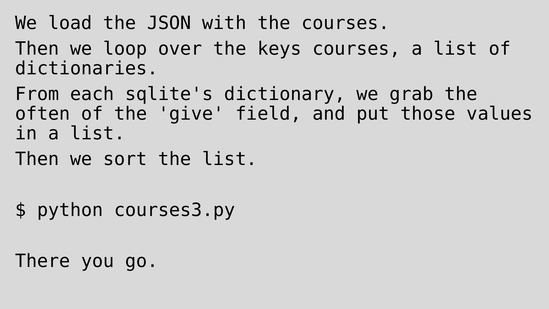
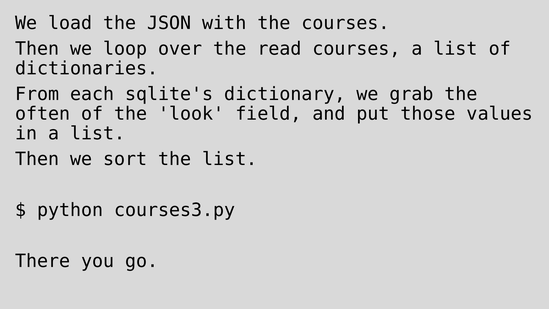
keys: keys -> read (279, 49)
give: give -> look (191, 114)
